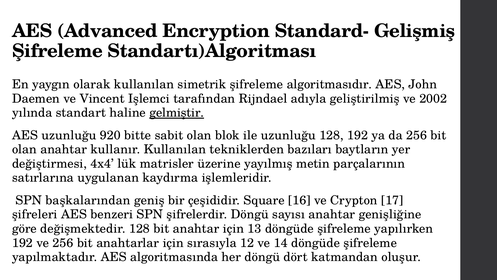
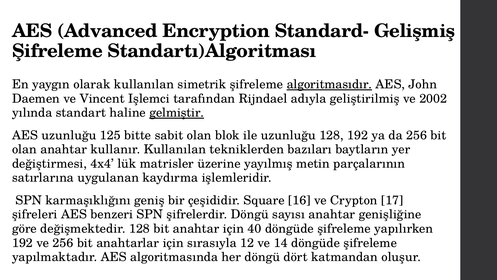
algoritmasıdır underline: none -> present (329, 84)
920: 920 -> 125 (110, 135)
başkalarından: başkalarından -> karmaşıklığını (88, 200)
13: 13 -> 40 (255, 228)
